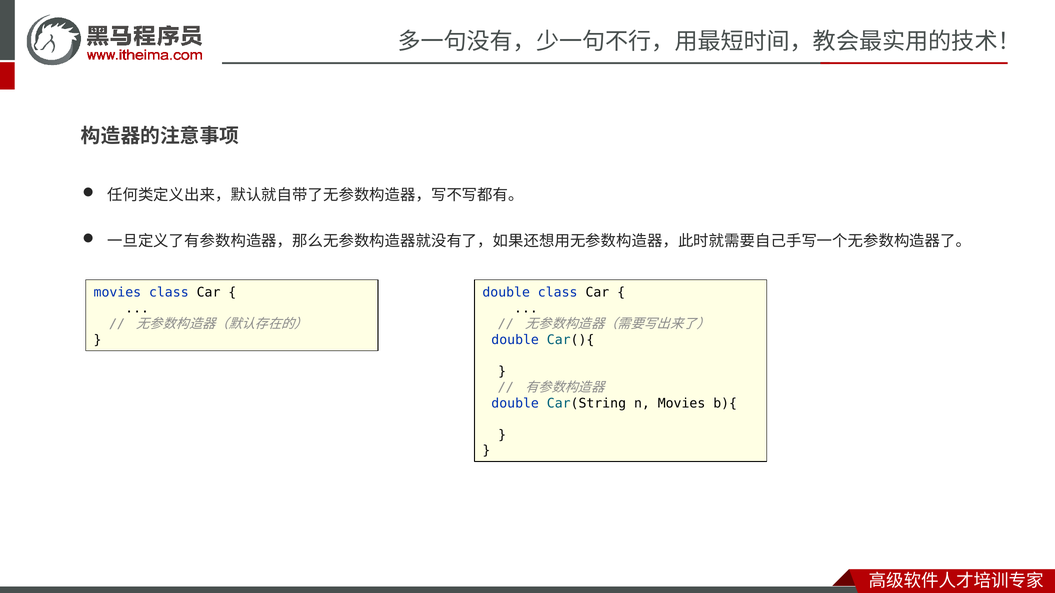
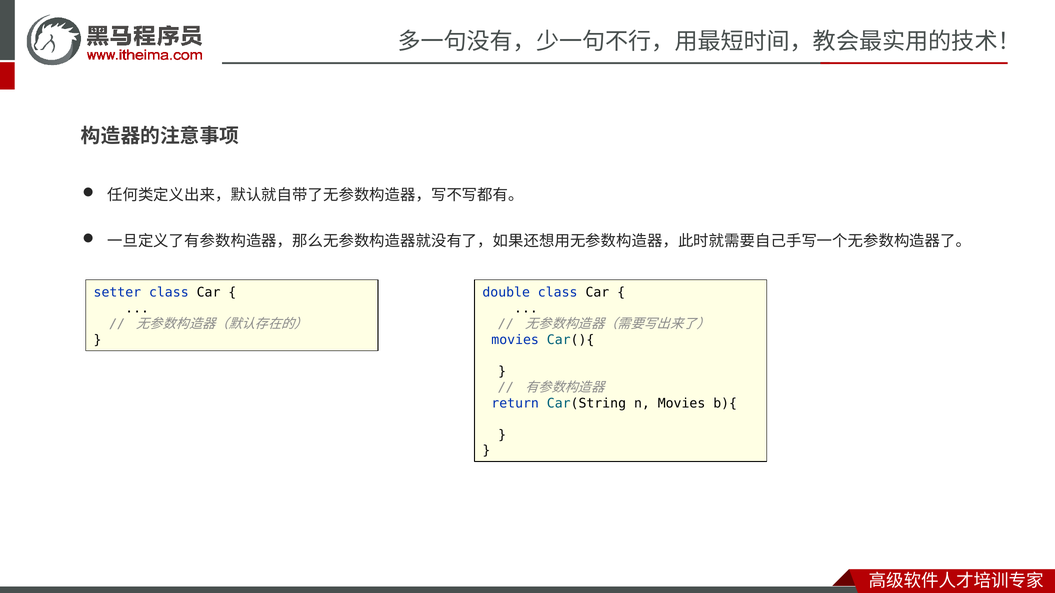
movies: movies -> setter (117, 293)
double: double -> movies (515, 340)
double: double -> return (515, 403)
